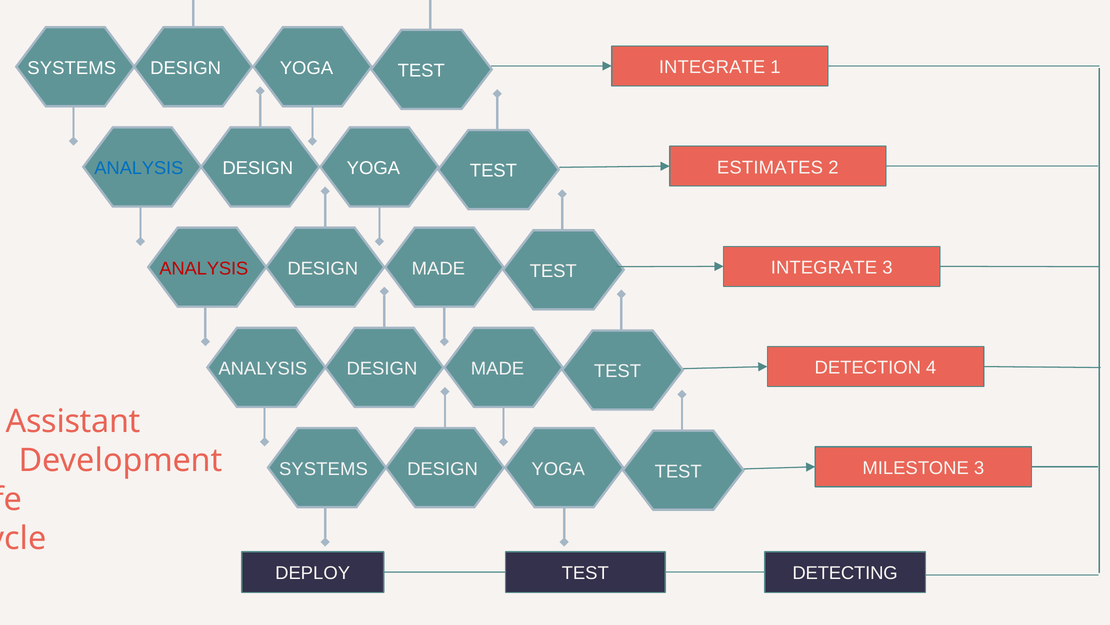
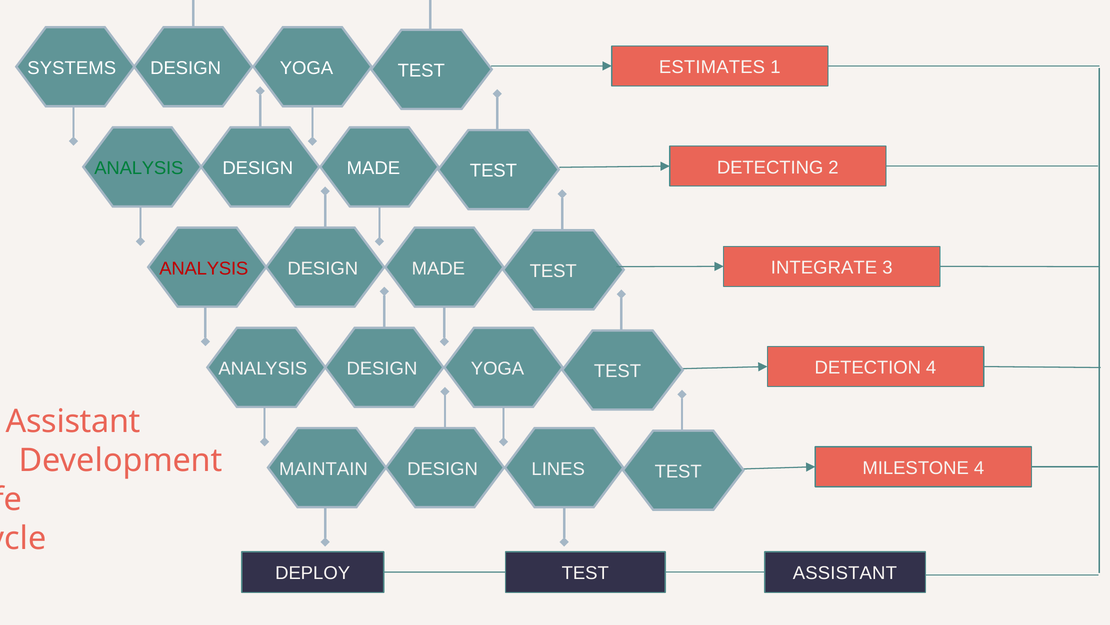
INTEGRATE: INTEGRATE -> ESTIMATES (712, 67)
ESTIMATES: ESTIMATES -> DETECTING (770, 167)
ANALYSIS colour: blue -> green (139, 168)
YOGA: YOGA -> MADE (373, 168)
MADE: MADE -> YOGA (498, 368)
MILESTONE 3: 3 -> 4 (979, 468)
SYSTEMS: SYSTEMS -> MAINTAIN (323, 468)
YOGA: YOGA -> LINES (558, 468)
DETECTING: DETECTING -> ASSISTANT (845, 573)
